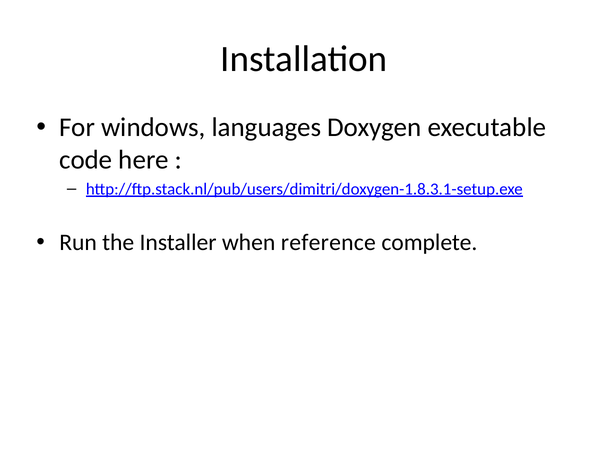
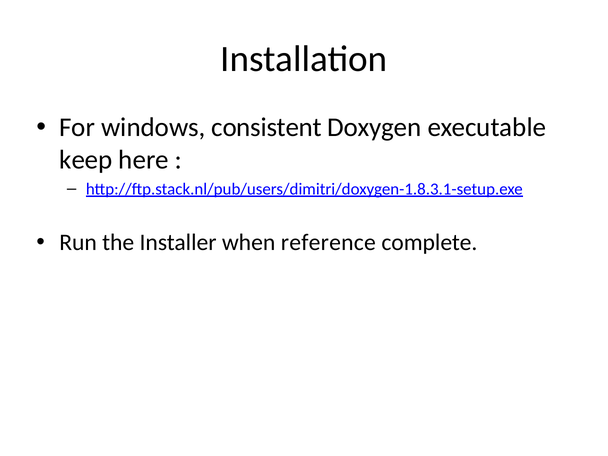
languages: languages -> consistent (267, 128)
code: code -> keep (86, 160)
